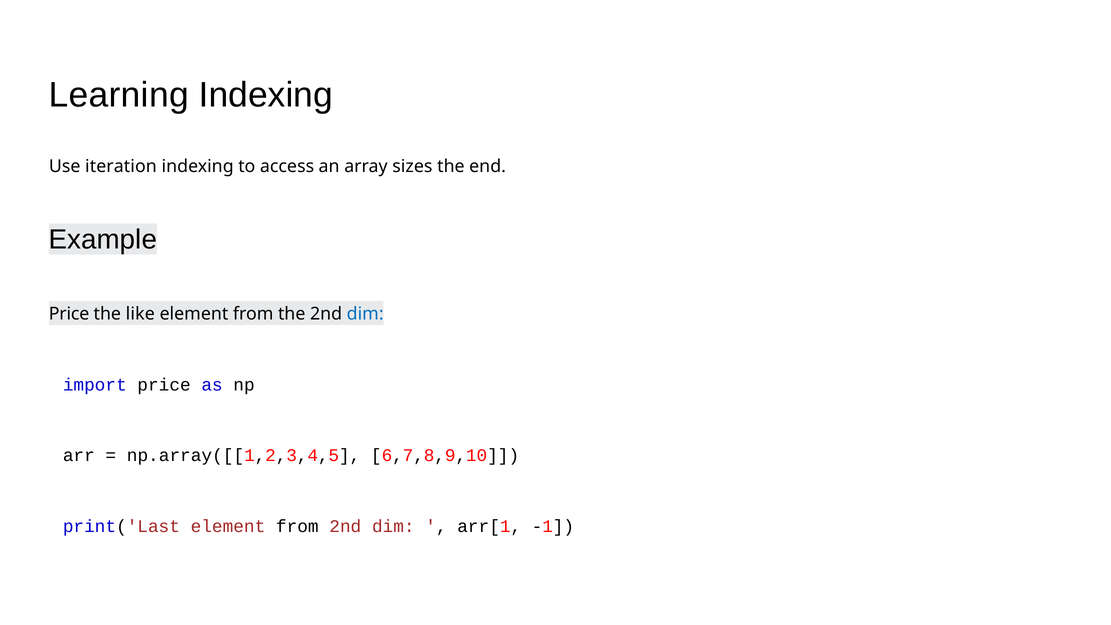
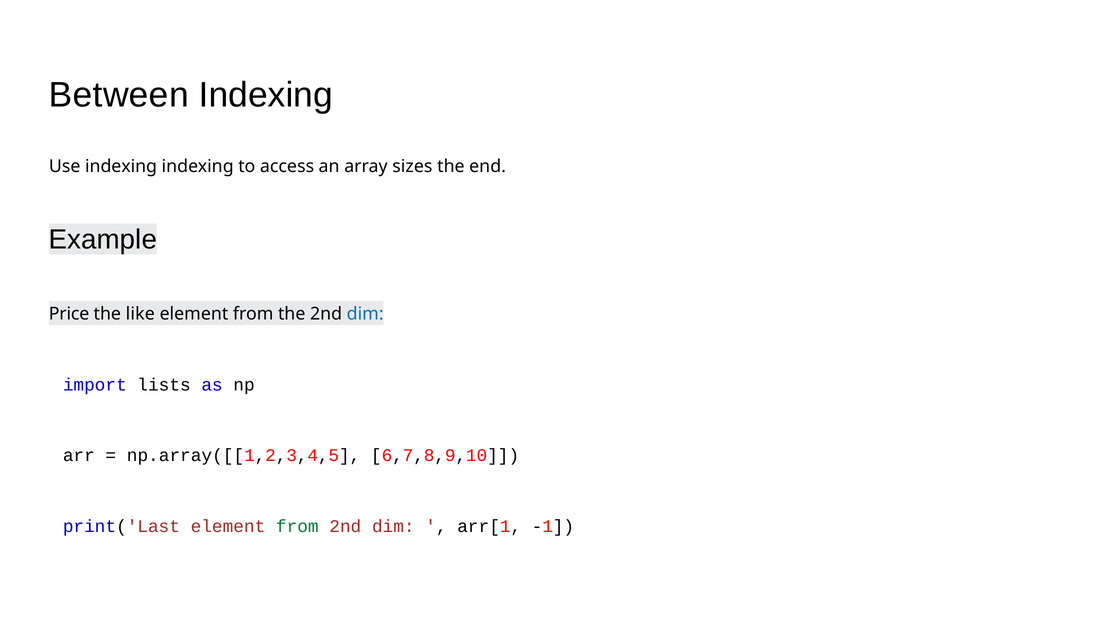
Learning: Learning -> Between (119, 95)
Use iteration: iteration -> indexing (121, 166)
import price: price -> lists (164, 385)
from colour: black -> green (297, 526)
